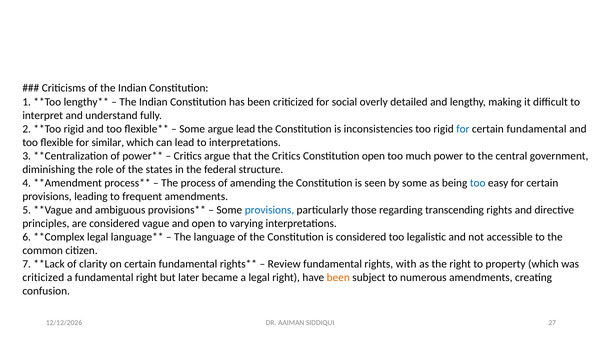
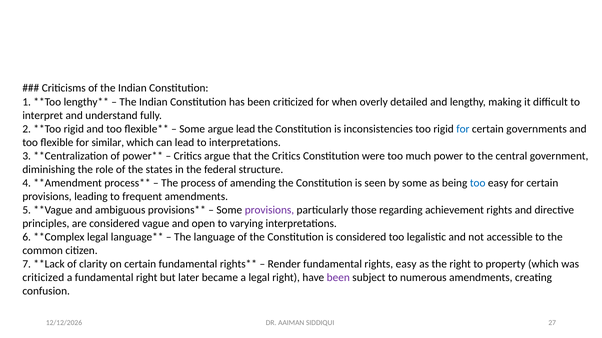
social: social -> when (344, 102)
fundamental: fundamental -> governments (537, 129)
Constitution open: open -> were (373, 156)
provisions colour: blue -> purple (269, 210)
transcending: transcending -> achievement (455, 210)
Review: Review -> Render (284, 265)
rights with: with -> easy (406, 265)
been colour: orange -> purple (338, 278)
